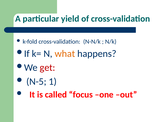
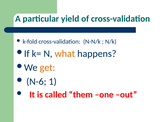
get colour: red -> orange (48, 68)
N-5: N-5 -> N-6 (36, 82)
focus: focus -> them (81, 95)
